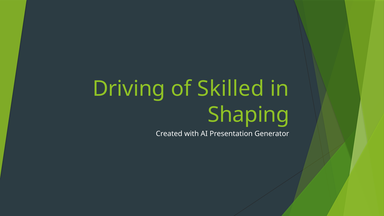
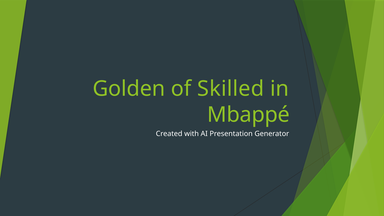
Driving: Driving -> Golden (129, 89)
Shaping: Shaping -> Mbappé (248, 115)
